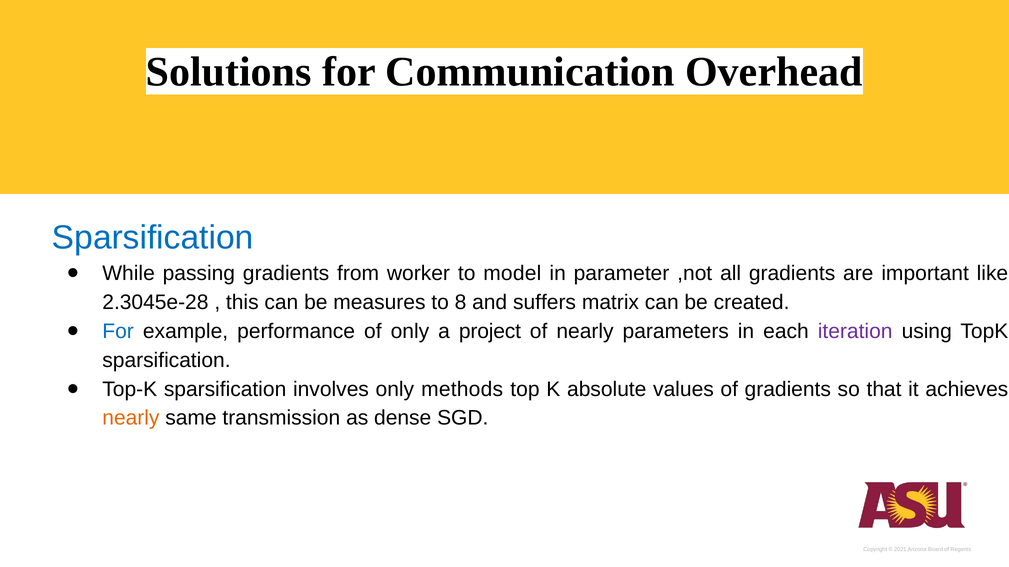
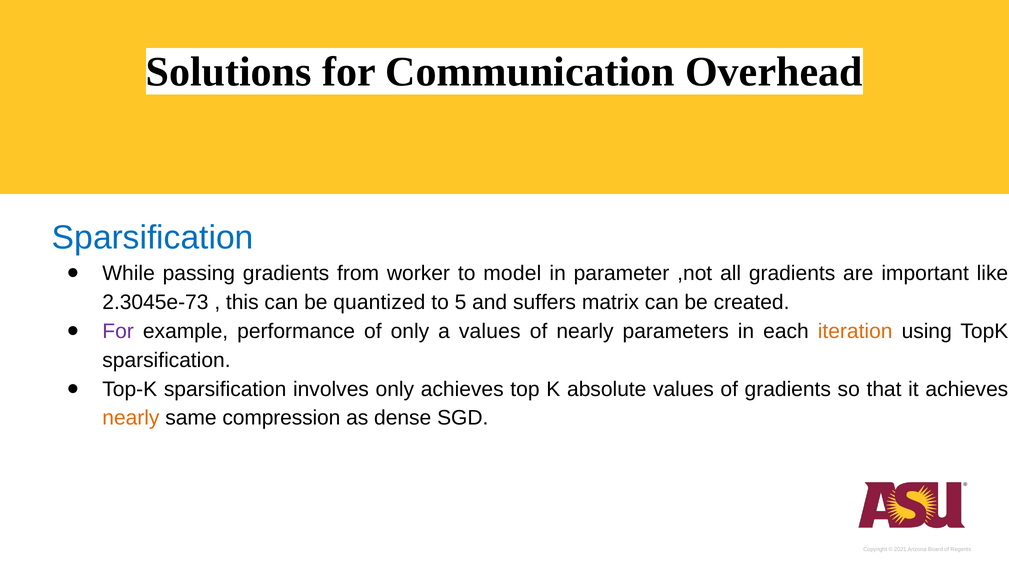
2.3045e-28: 2.3045e-28 -> 2.3045e-73 (155, 302)
measures: measures -> quantized (379, 302)
8: 8 -> 5 (461, 302)
For colour: blue -> purple (118, 331)
a project: project -> values (490, 331)
iteration colour: purple -> orange (855, 331)
only methods: methods -> achieves (462, 389)
transmission: transmission -> compression (281, 418)
